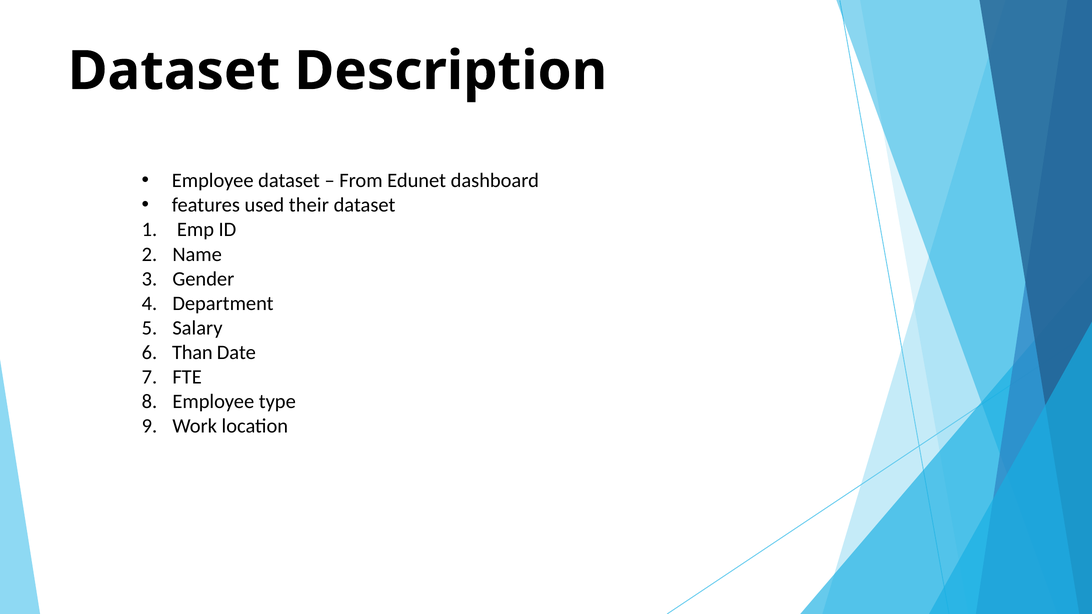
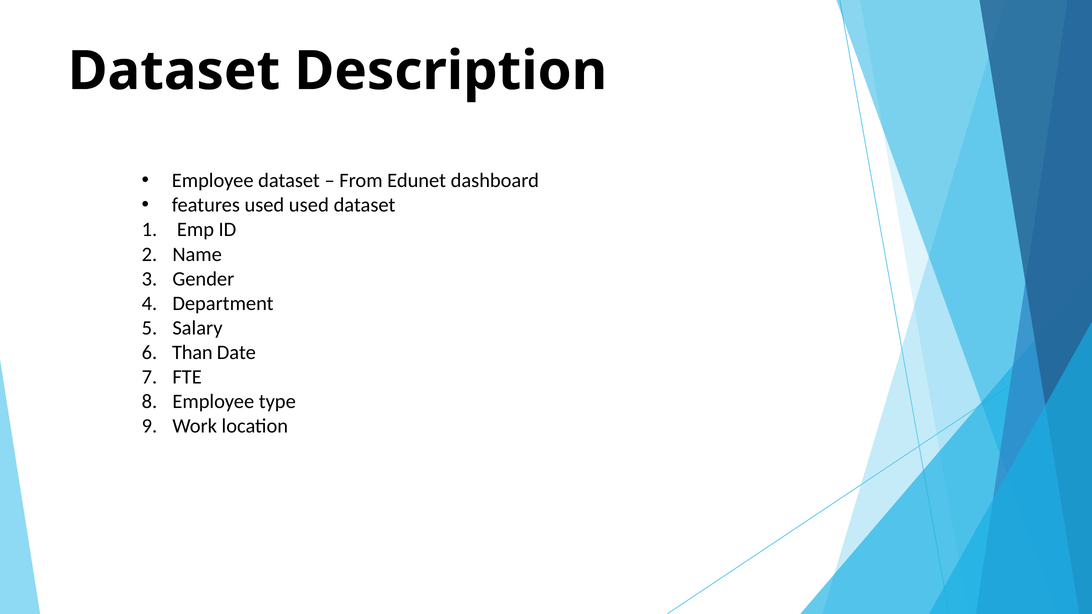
used their: their -> used (309, 205)
